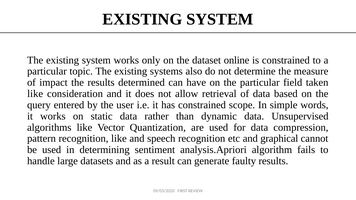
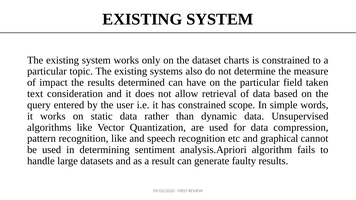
online: online -> charts (236, 60)
like: like -> text (35, 94)
